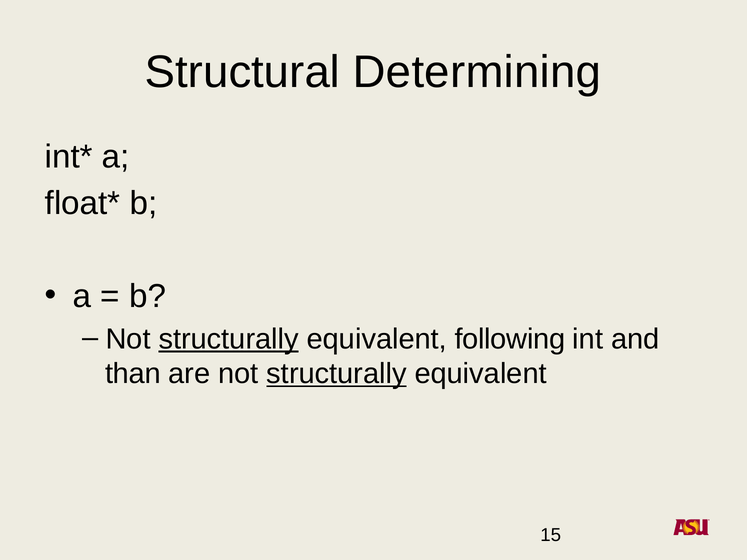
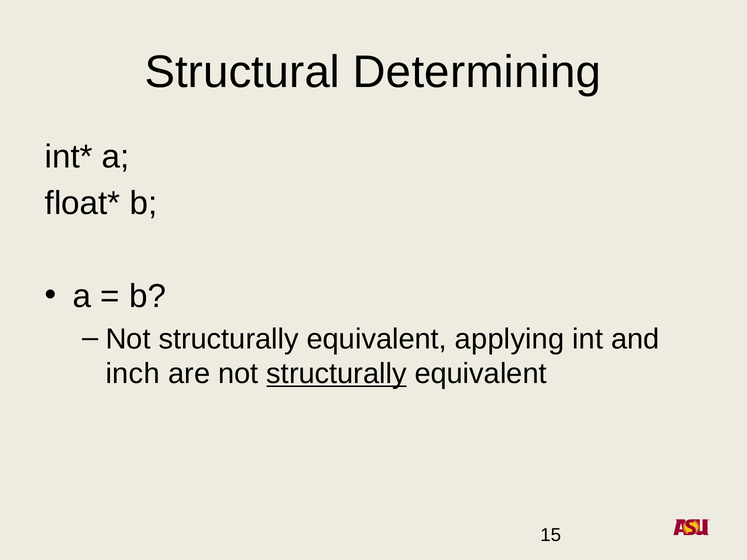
structurally underline: present -> none (229, 339)
following: following -> applying (510, 339)
than: than -> inch (133, 374)
